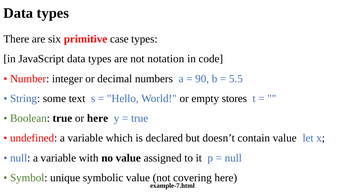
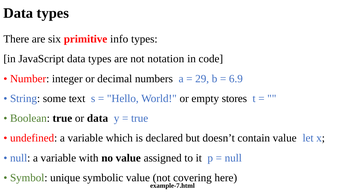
case: case -> info (119, 39)
90: 90 -> 29 (202, 79)
5.5: 5.5 -> 6.9 (236, 79)
or here: here -> data (98, 118)
